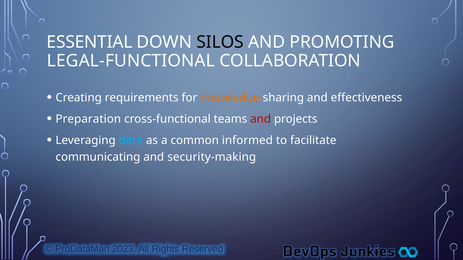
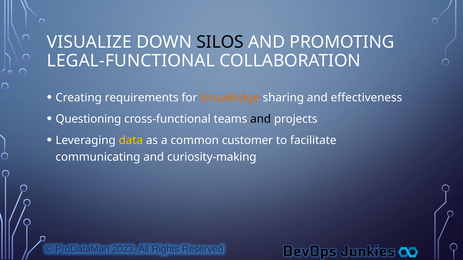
ESSENTIAL: ESSENTIAL -> VISUALIZE (89, 42)
Preparation: Preparation -> Questioning (88, 119)
and colour: red -> black (261, 119)
data colour: light blue -> yellow (131, 141)
informed: informed -> customer (247, 141)
security-making: security-making -> curiosity-making (212, 157)
